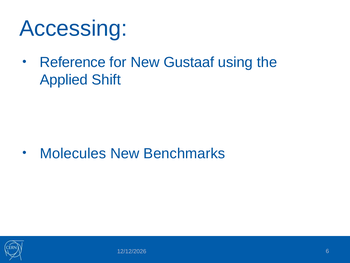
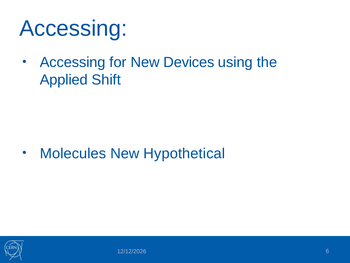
Reference: Reference -> Accessing (73, 62)
Gustaaf: Gustaaf -> Devices (189, 62)
Benchmarks: Benchmarks -> Hypothetical (184, 153)
